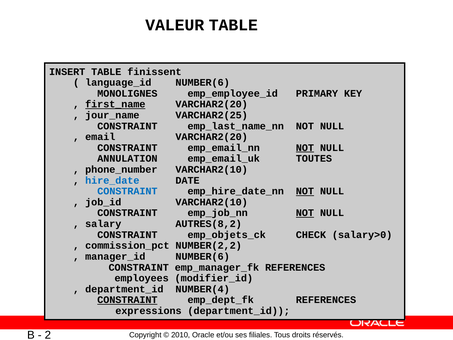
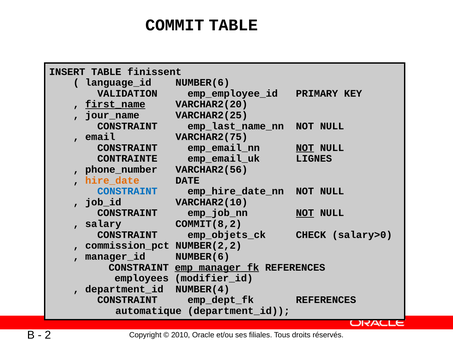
VALEUR: VALEUR -> COMMIT (175, 25)
MONOLIGNES: MONOLIGNES -> VALIDATION (127, 93)
email VARCHAR2(20: VARCHAR2(20 -> VARCHAR2(75 (212, 137)
ANNULATION: ANNULATION -> CONTRAINTE (127, 159)
TOUTES: TOUTES -> LIGNES (314, 159)
phone_number VARCHAR2(10: VARCHAR2(10 -> VARCHAR2(56 (212, 169)
hire_date colour: blue -> orange (112, 180)
NOT underline: present -> none (305, 191)
AUTRES(8,2: AUTRES(8,2 -> COMMIT(8,2 (209, 224)
emp_manager_fk underline: none -> present (217, 267)
CONSTRAINT underline: present -> none (127, 300)
expressions: expressions -> automatique (148, 311)
